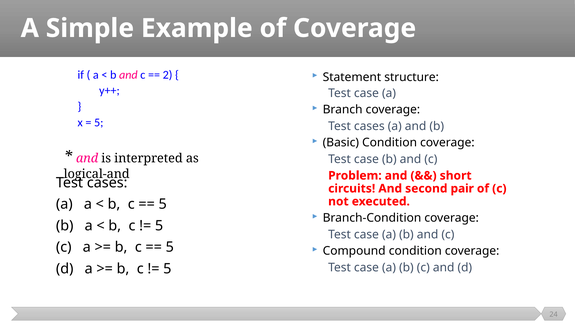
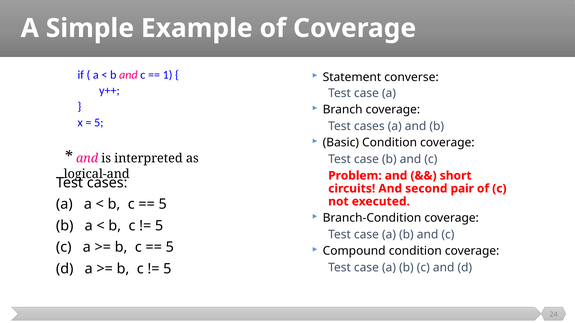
2: 2 -> 1 (168, 75)
structure: structure -> converse (412, 77)
